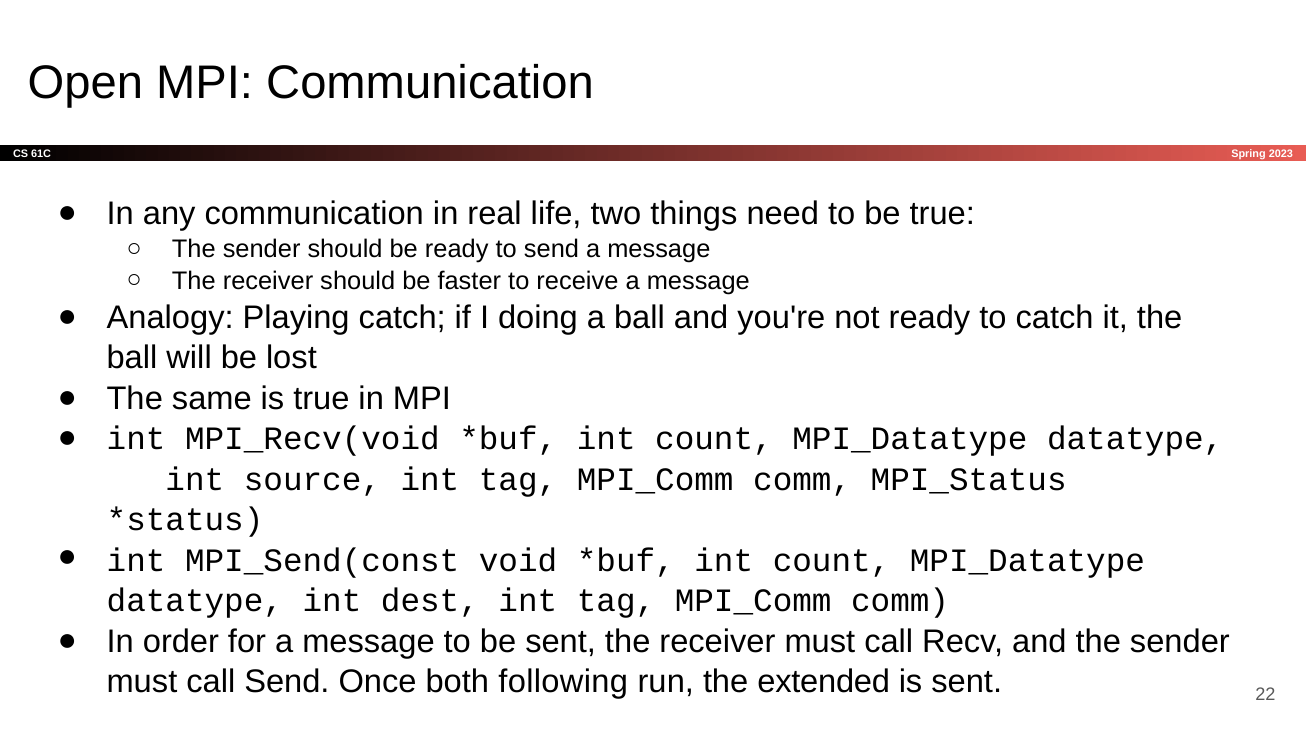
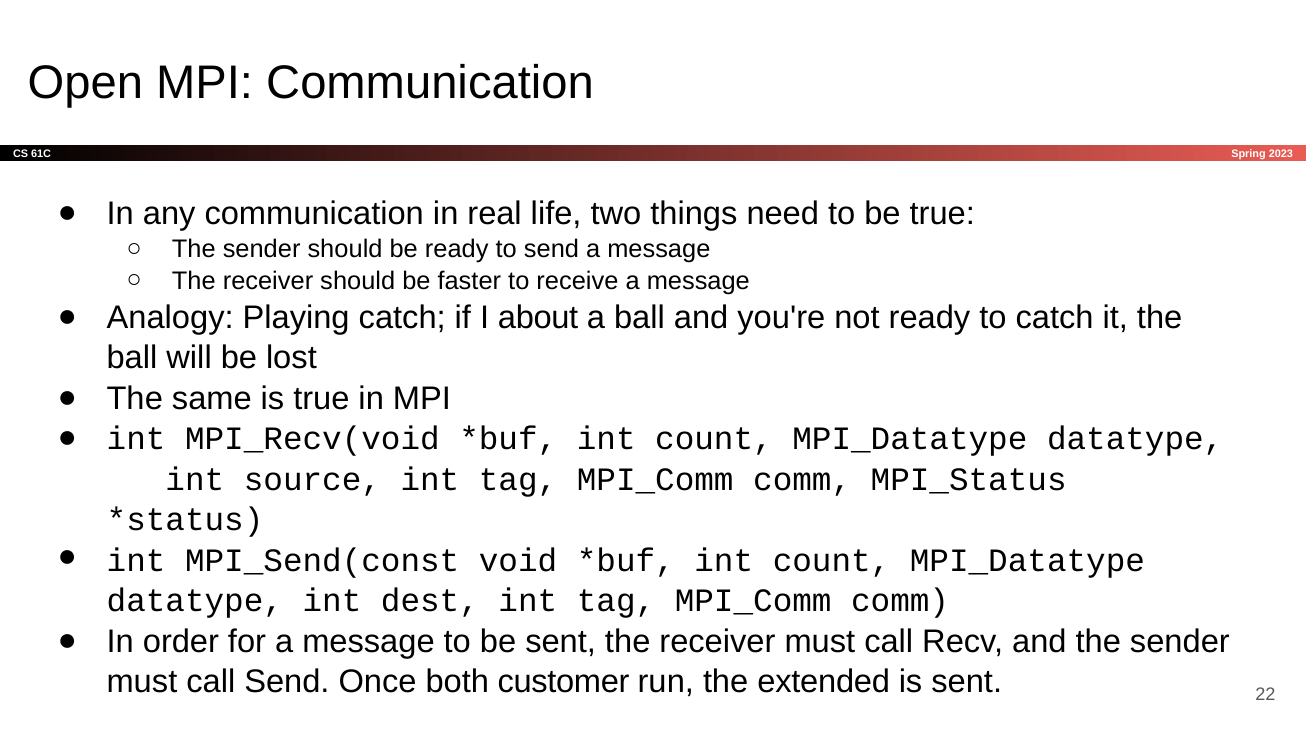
doing: doing -> about (538, 318)
following: following -> customer (564, 683)
